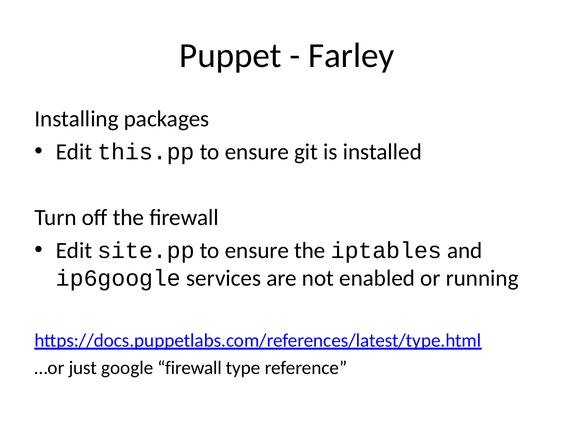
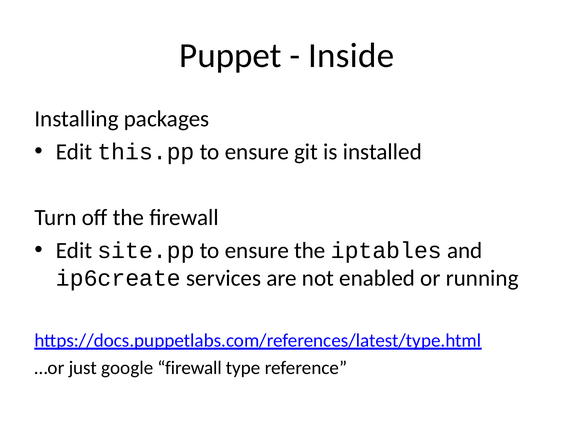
Farley: Farley -> Inside (351, 56)
ip6google: ip6google -> ip6create (118, 278)
